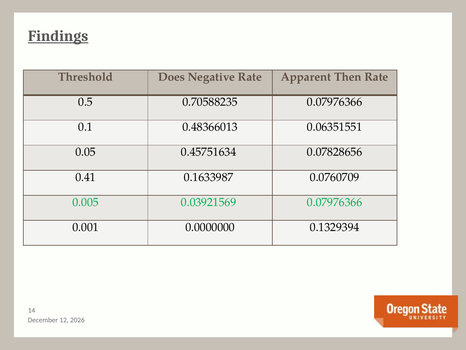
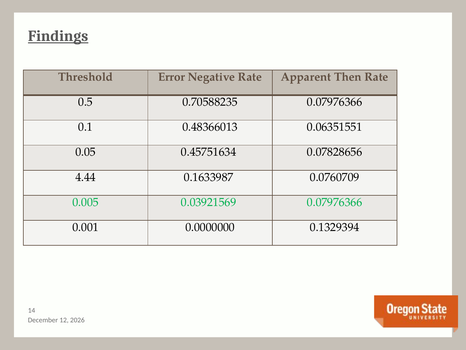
Does: Does -> Error (172, 77)
0.41: 0.41 -> 4.44 (86, 177)
